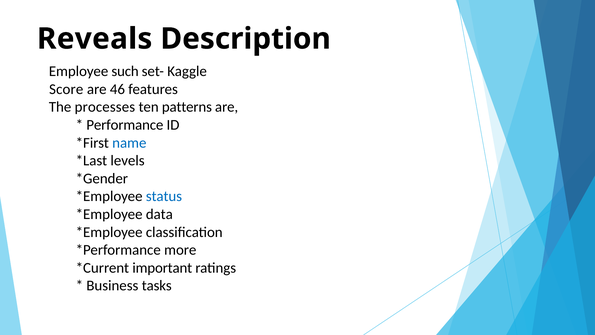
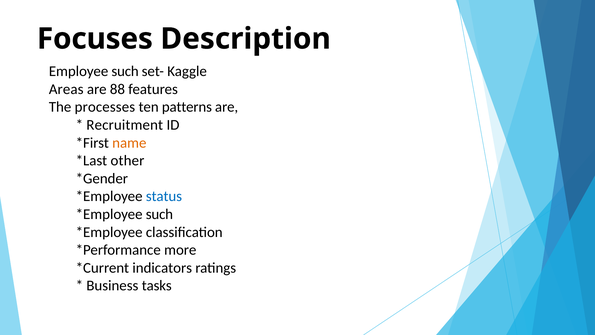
Reveals: Reveals -> Focuses (95, 39)
Score: Score -> Areas (66, 89)
46: 46 -> 88 (117, 89)
Performance: Performance -> Recruitment (125, 125)
name colour: blue -> orange (129, 143)
levels: levels -> other (127, 160)
data: data -> such (159, 214)
important: important -> indicators (162, 268)
